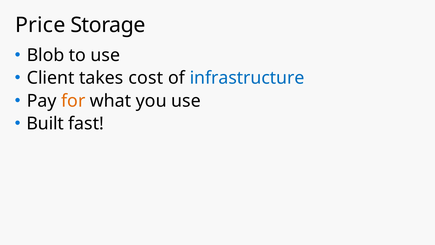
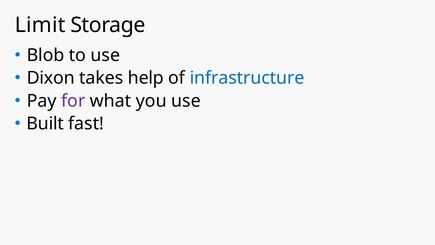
Price: Price -> Limit (40, 25)
Client: Client -> Dixon (51, 78)
cost: cost -> help (146, 78)
for colour: orange -> purple (73, 101)
